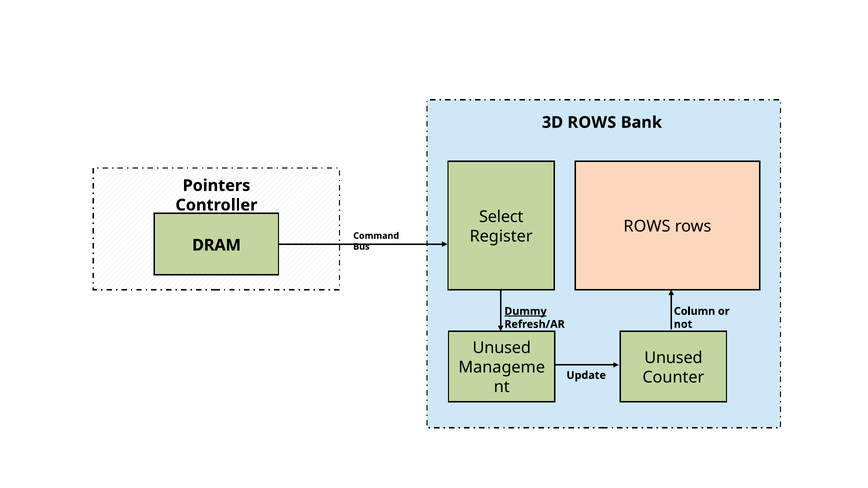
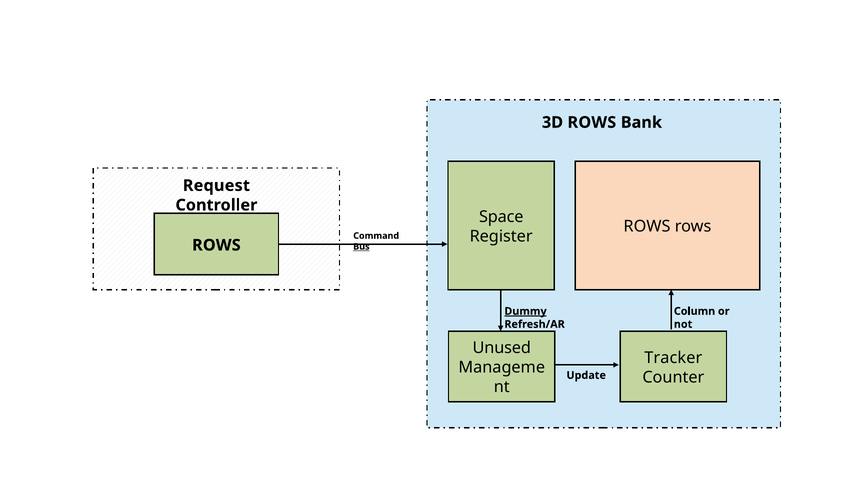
Pointers: Pointers -> Request (216, 186)
Select: Select -> Space (501, 217)
DRAM: DRAM -> ROWS (216, 245)
Bus underline: none -> present (361, 247)
Unused: Unused -> Tracker (673, 358)
